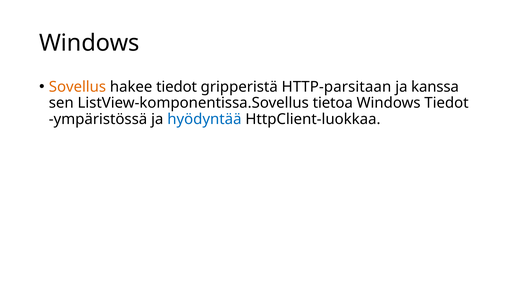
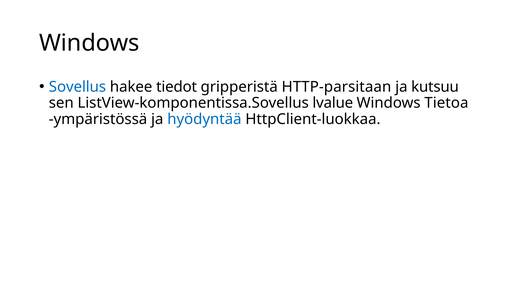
Sovellus colour: orange -> blue (77, 87)
kanssa: kanssa -> kutsuu (435, 87)
tietoa: tietoa -> lvalue (333, 103)
Windows Tiedot: Tiedot -> Tietoa (446, 103)
